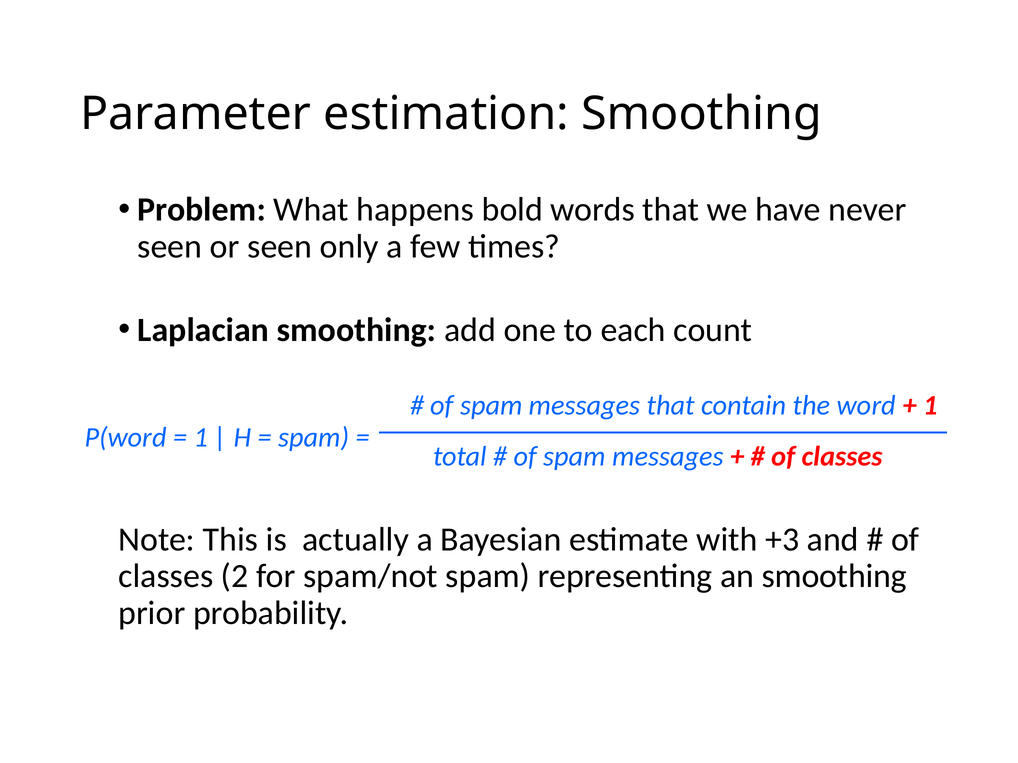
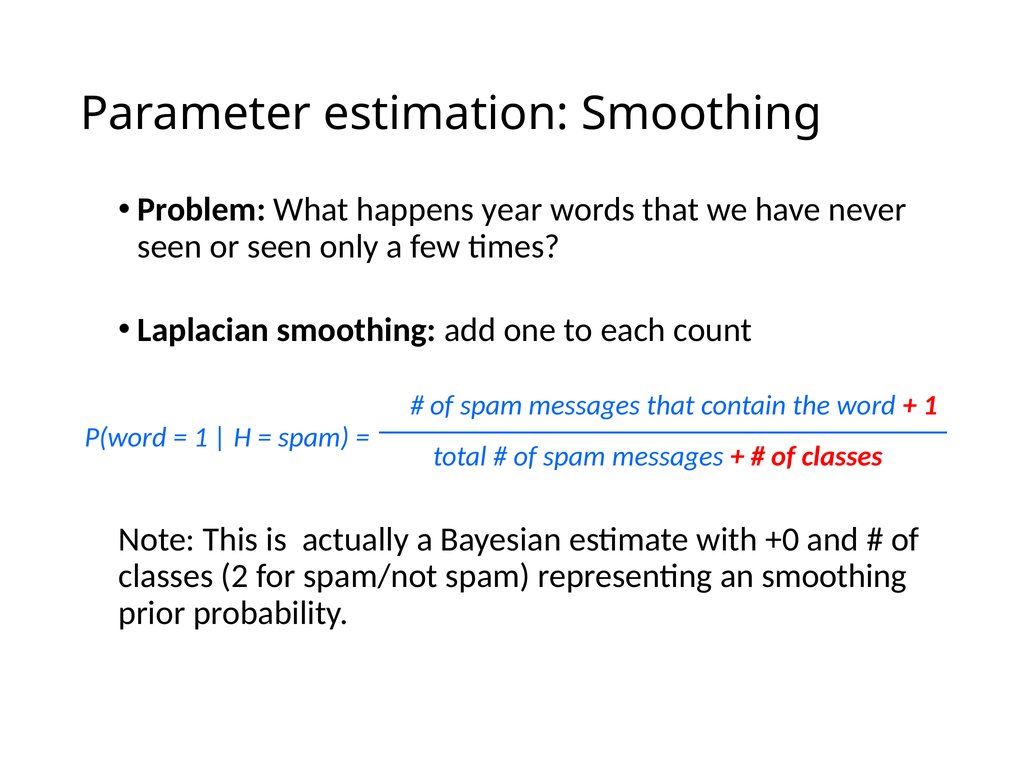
bold: bold -> year (512, 210)
+3: +3 -> +0 (782, 540)
